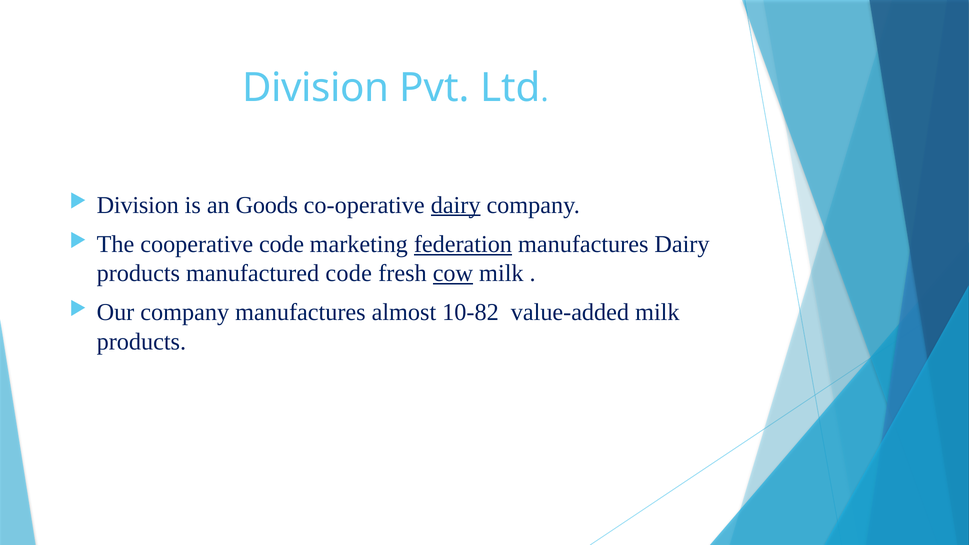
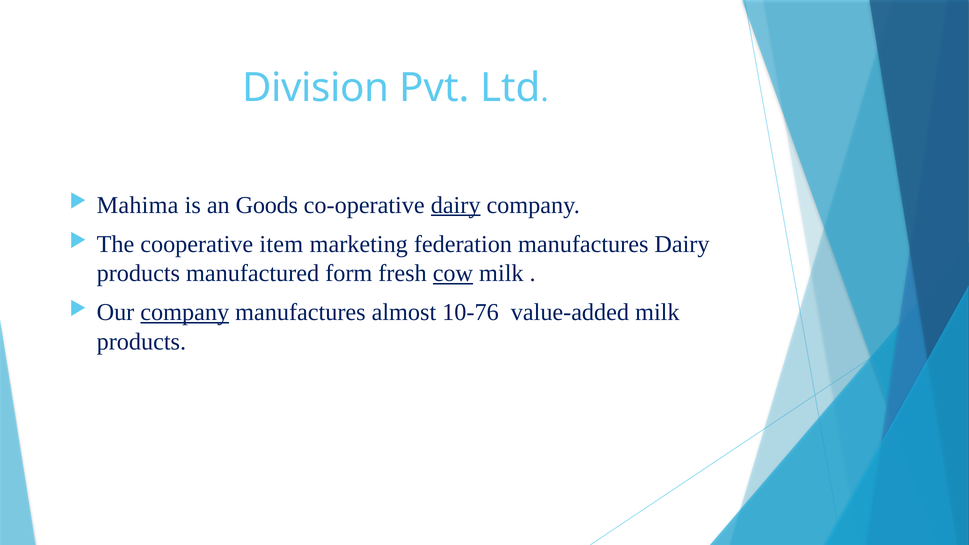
Division: Division -> Mahima (138, 205)
cooperative code: code -> item (281, 244)
federation underline: present -> none (463, 244)
manufactured code: code -> form (349, 273)
company underline: none -> present (185, 312)
10-82: 10-82 -> 10-76 (470, 312)
